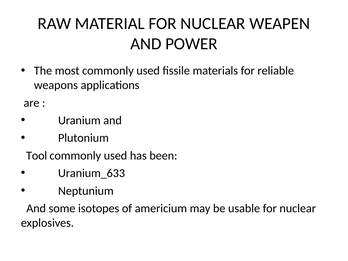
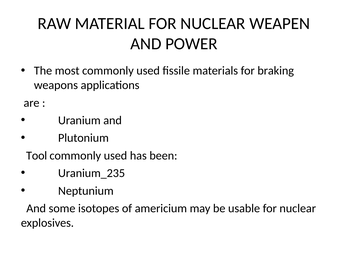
reliable: reliable -> braking (276, 71)
Uranium_633: Uranium_633 -> Uranium_235 (92, 173)
